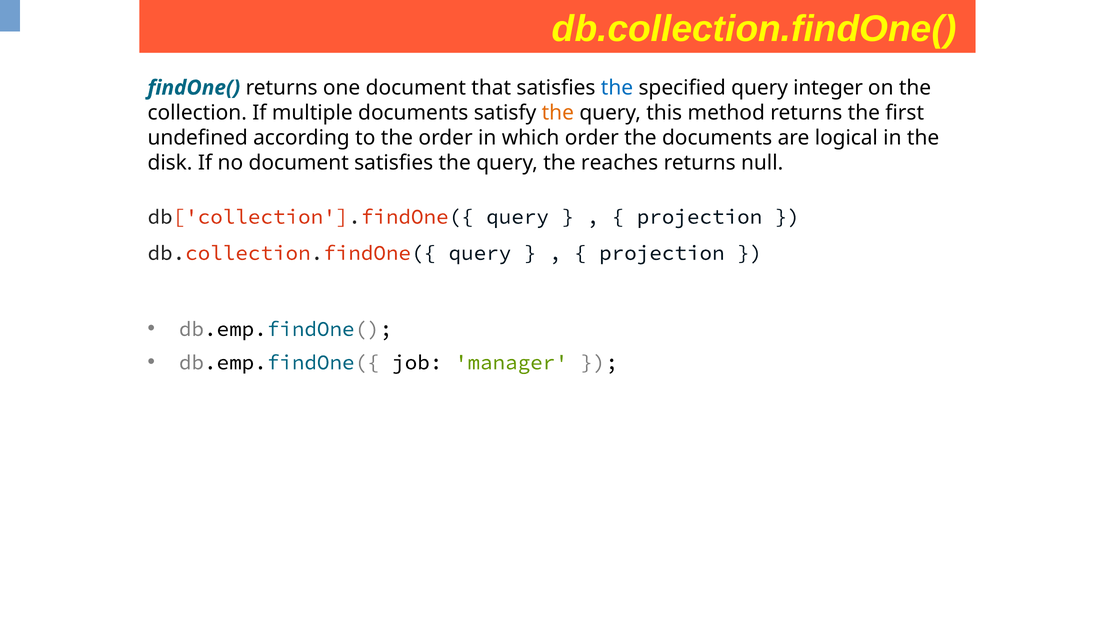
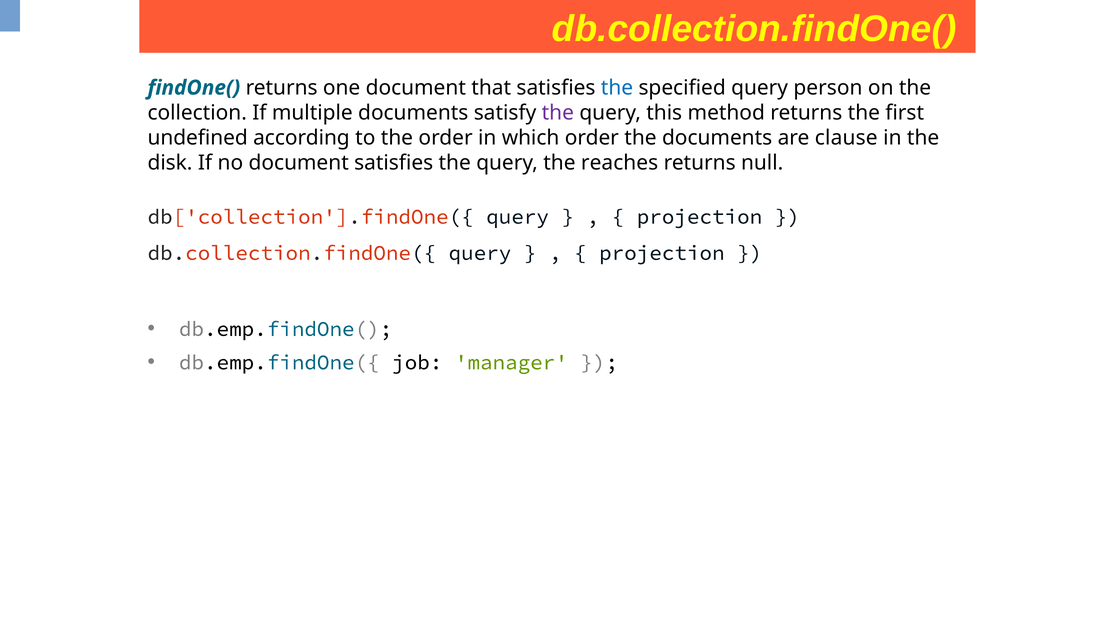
integer: integer -> person (828, 88)
the colour: orange -> purple (558, 113)
logical: logical -> clause (846, 138)
